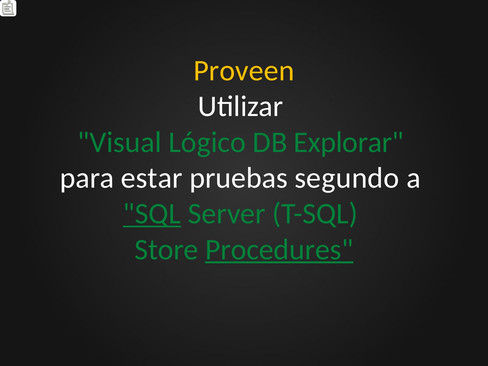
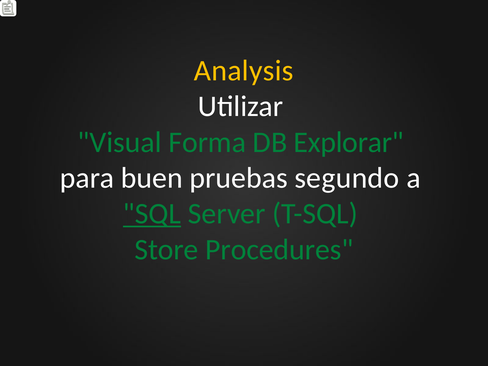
Proveen: Proveen -> Analysis (244, 71)
Lógico: Lógico -> Forma (207, 142)
estar: estar -> buen (152, 178)
Procedures underline: present -> none (279, 250)
